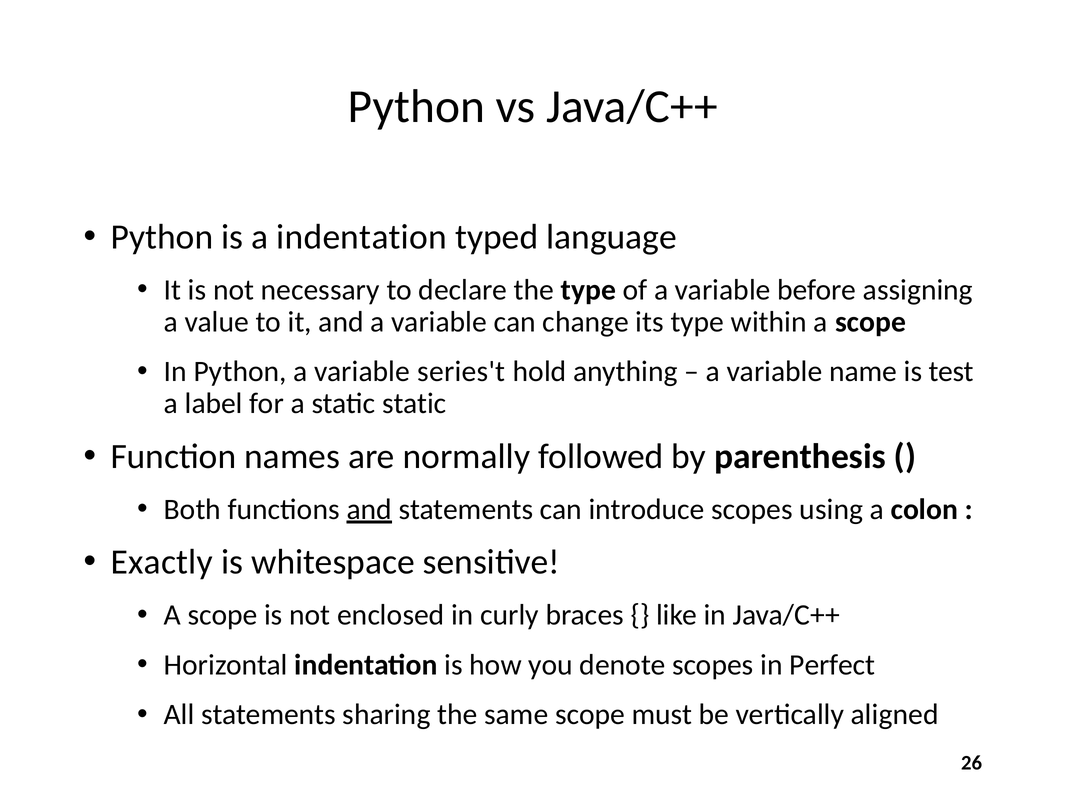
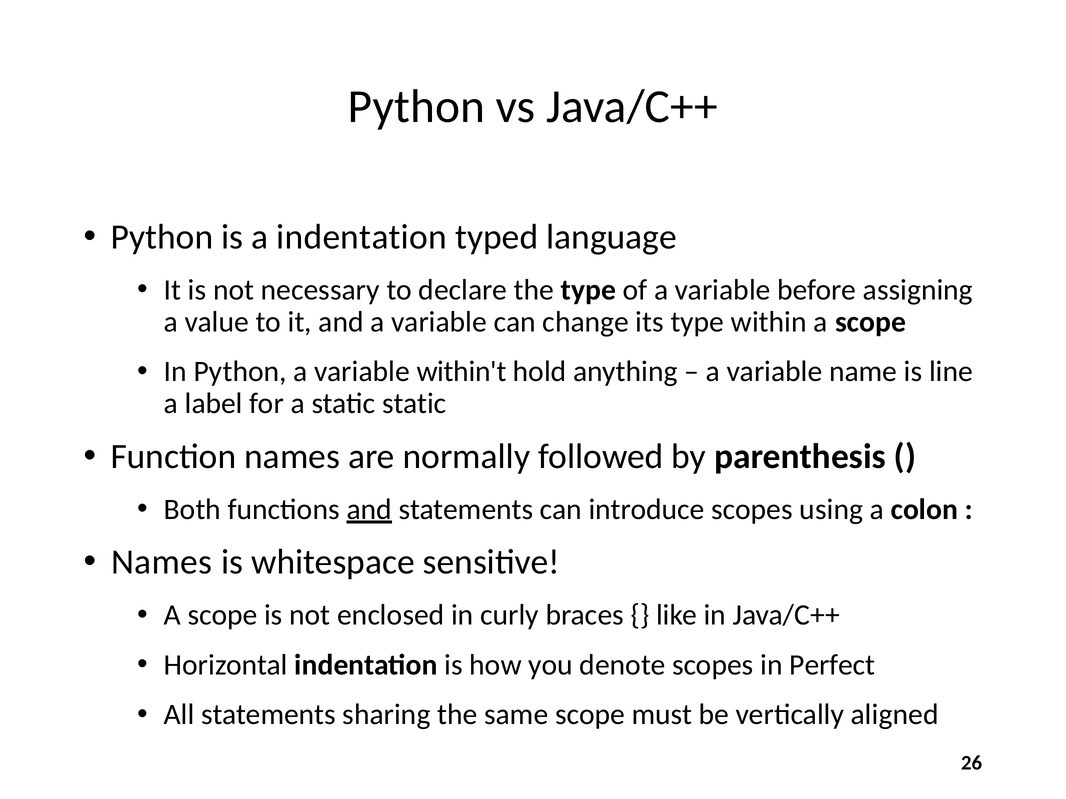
series't: series't -> within't (462, 372)
test: test -> line (951, 372)
Exactly: Exactly -> Names (162, 563)
